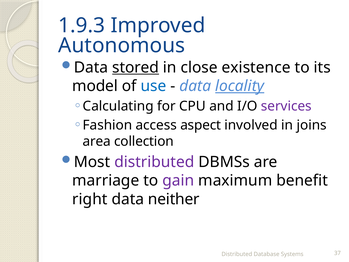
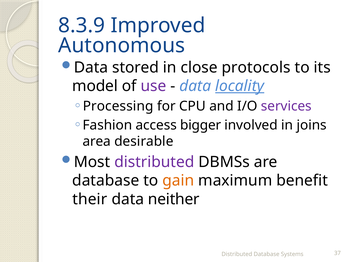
1.9.3: 1.9.3 -> 8.3.9 (82, 25)
stored underline: present -> none (136, 67)
existence: existence -> protocols (256, 67)
use colour: blue -> purple (153, 86)
Calculating: Calculating -> Processing (118, 106)
aspect: aspect -> bigger (201, 125)
collection: collection -> desirable (144, 141)
marriage: marriage -> database (106, 180)
gain colour: purple -> orange (178, 180)
right: right -> their (90, 199)
